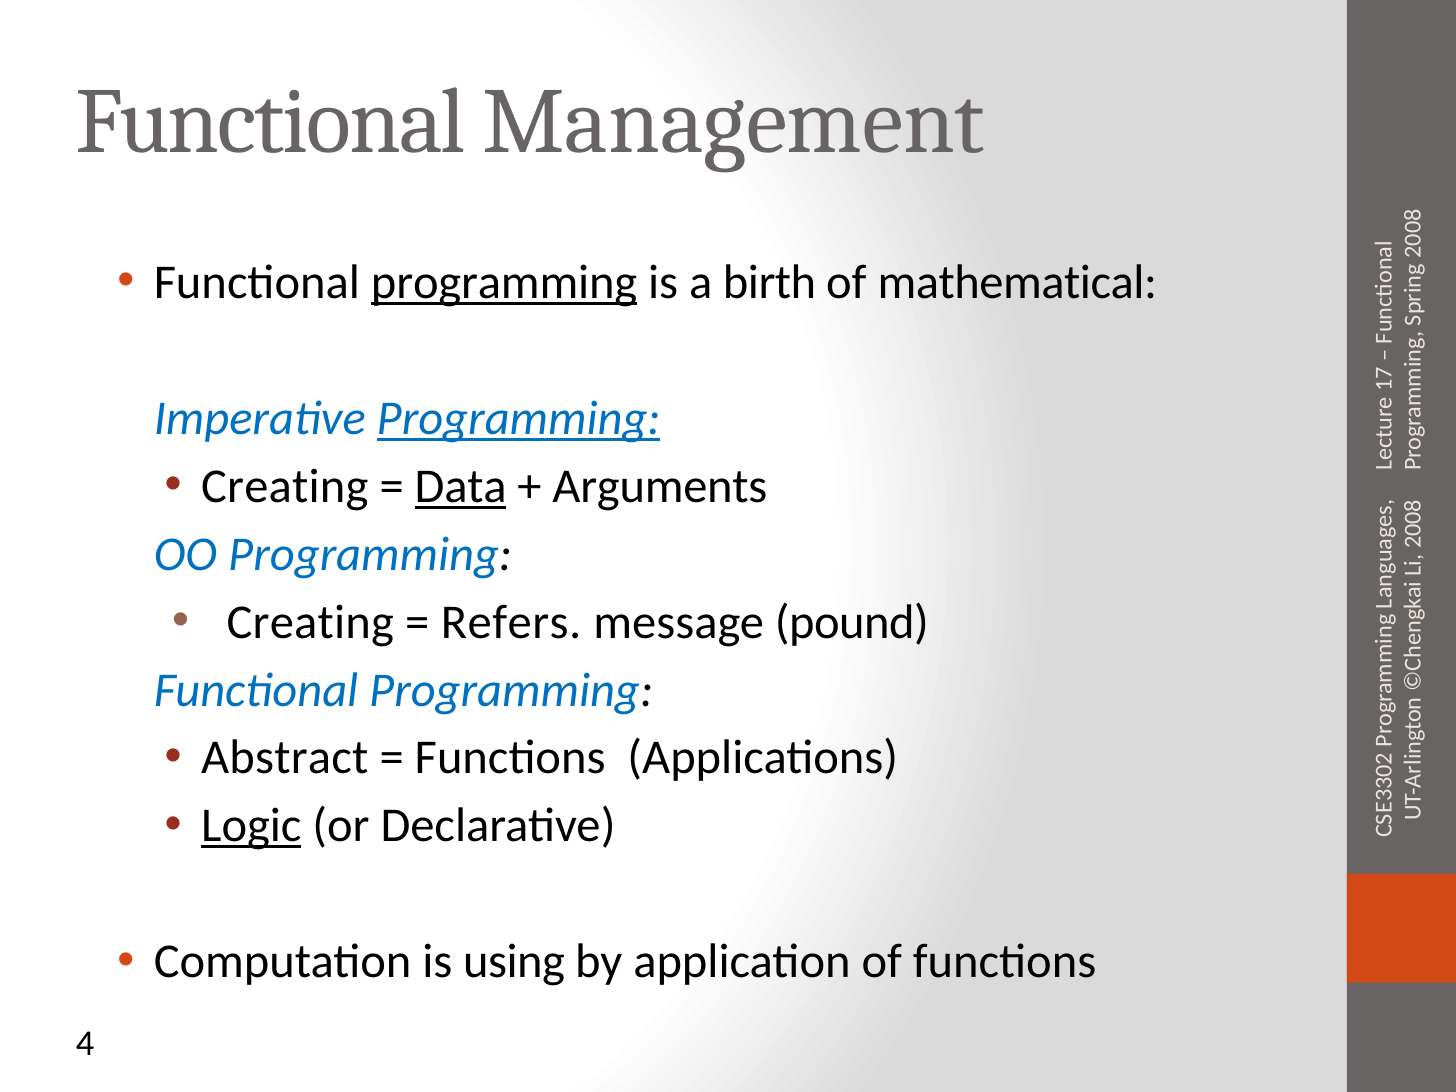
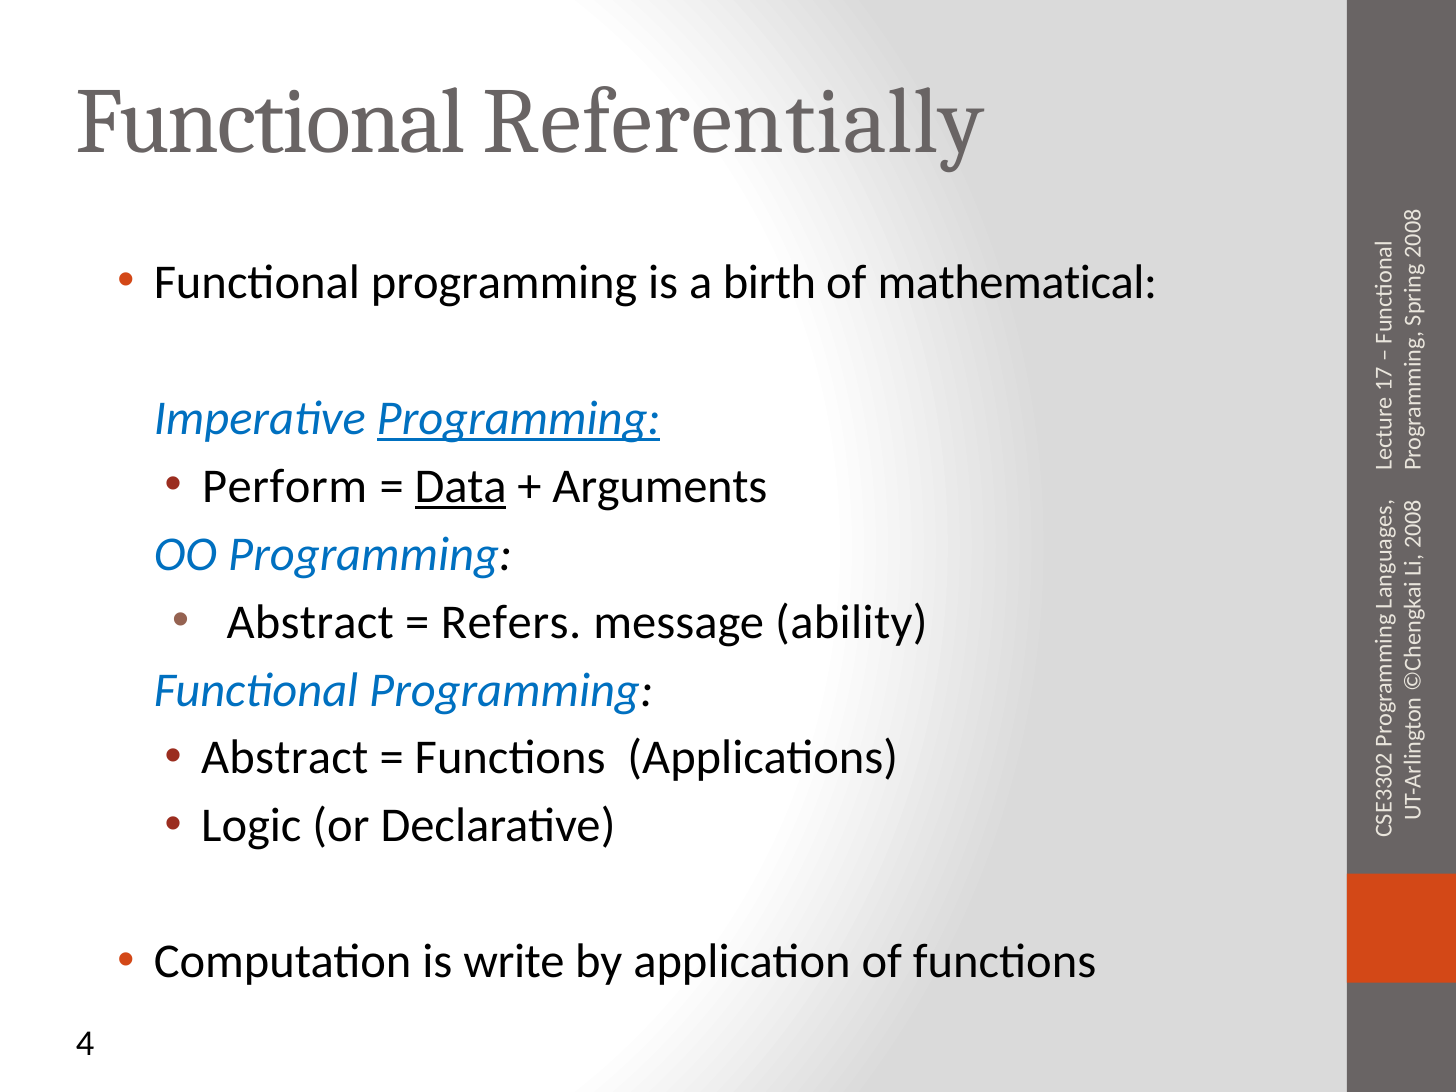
Management: Management -> Referentially (733, 122)
programming underline: present -> none (504, 282)
Creating: Creating -> Perform (285, 486)
Creating: Creating -> Abstract (310, 622)
pound: pound -> ability (851, 622)
Logic underline: present -> none (251, 826)
using: using -> write (514, 962)
